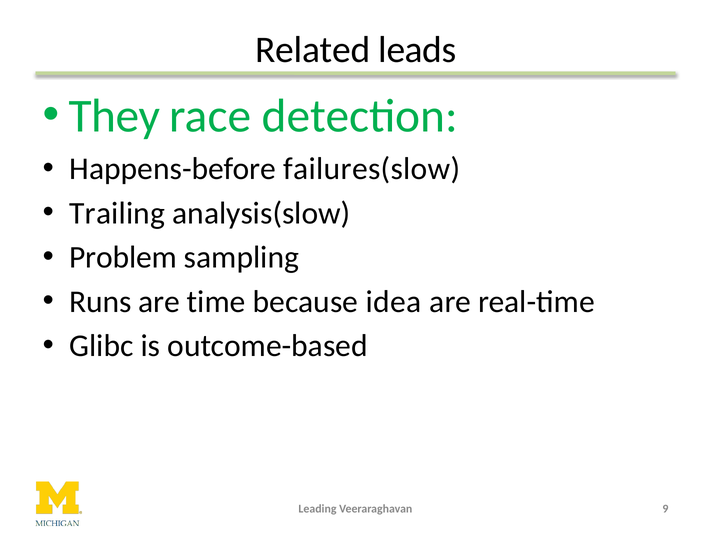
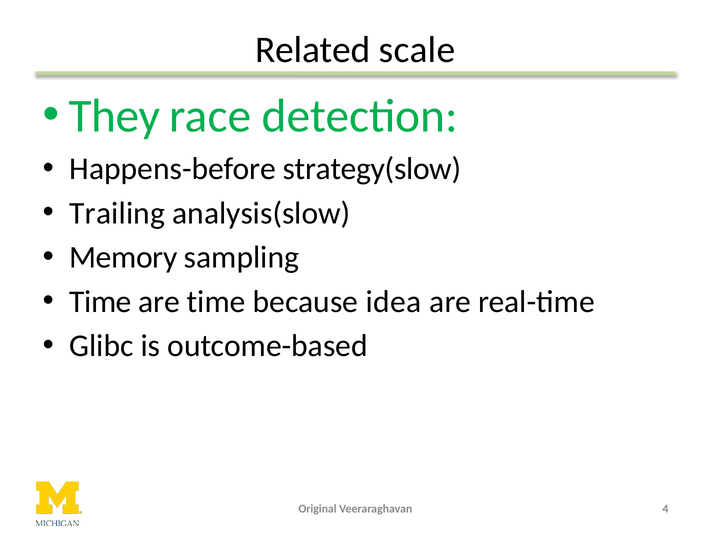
leads: leads -> scale (417, 50)
failures(slow: failures(slow -> strategy(slow (372, 169)
Problem: Problem -> Memory (123, 258)
Runs: Runs -> Time (100, 302)
Leading: Leading -> Original (318, 509)
9: 9 -> 4 (665, 509)
